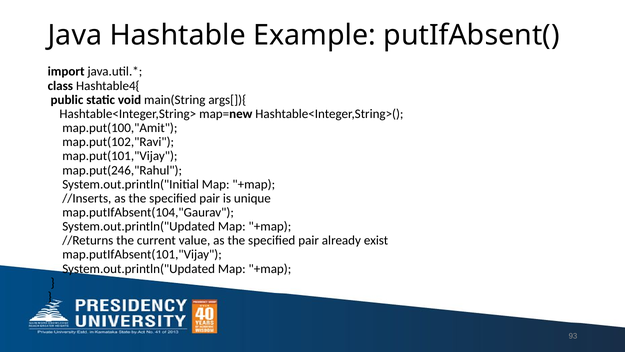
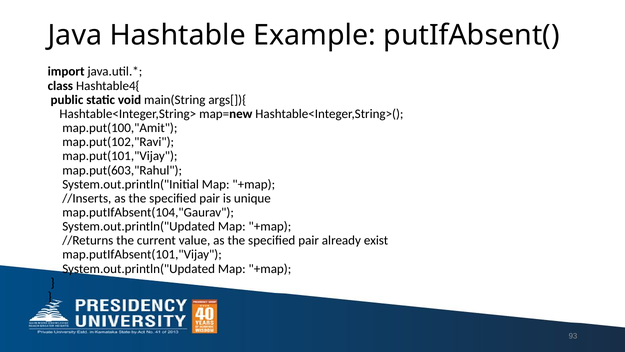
map.put(246,"Rahul: map.put(246,"Rahul -> map.put(603,"Rahul (122, 170)
